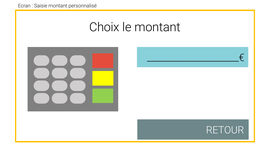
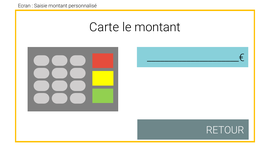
Choix: Choix -> Carte (104, 27)
